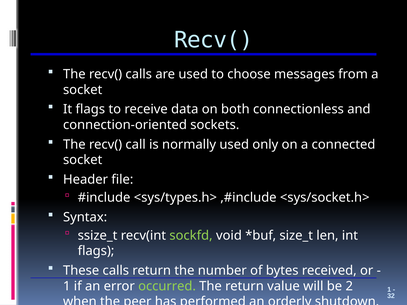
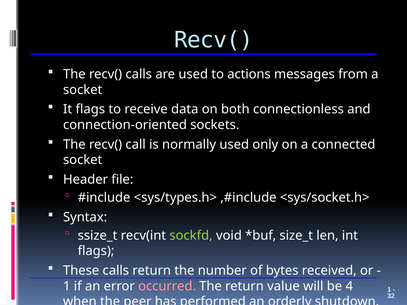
choose: choose -> actions (249, 74)
occurred colour: light green -> pink (167, 286)
2: 2 -> 4 (349, 286)
